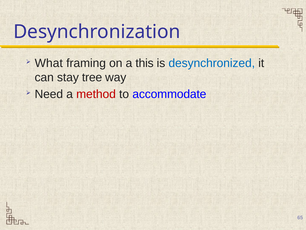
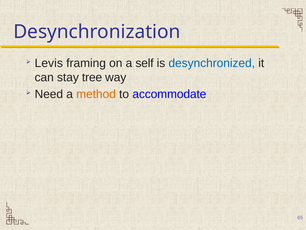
What: What -> Levis (49, 63)
this: this -> self (145, 63)
method colour: red -> orange (96, 94)
